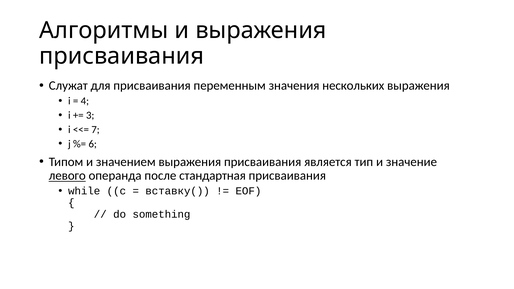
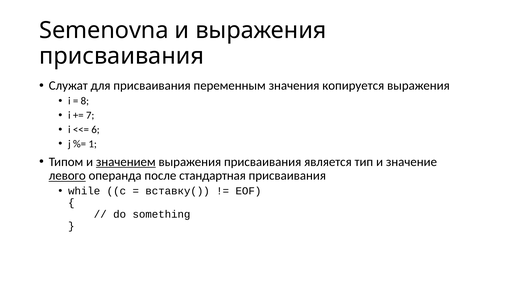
Алгоритмы: Алгоритмы -> Semenovna (104, 30)
нескольких: нескольких -> копируется (353, 86)
4: 4 -> 8 (85, 101)
3: 3 -> 7 (90, 115)
7: 7 -> 6 (96, 130)
6: 6 -> 1 (93, 144)
значением underline: none -> present (126, 162)
